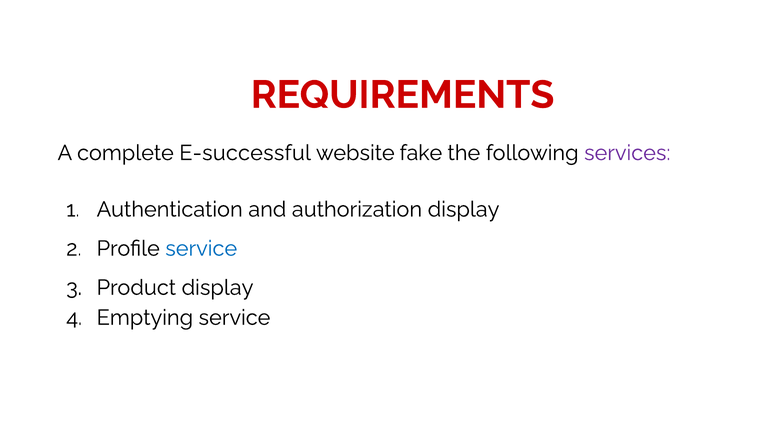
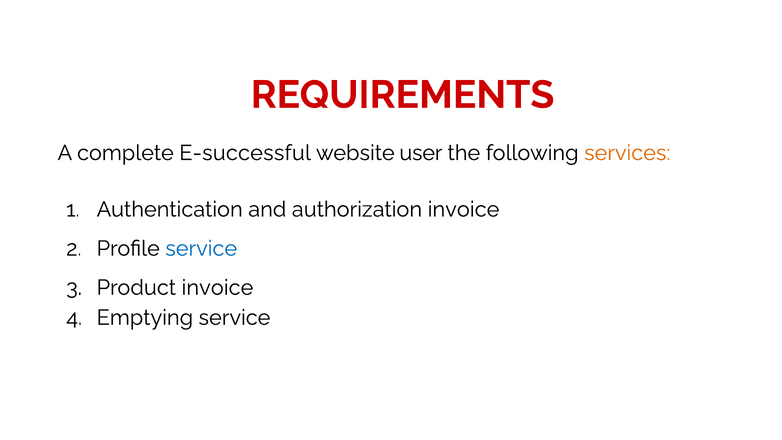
fake: fake -> user (421, 153)
services colour: purple -> orange (627, 153)
authorization display: display -> invoice (464, 209)
Product display: display -> invoice (217, 288)
